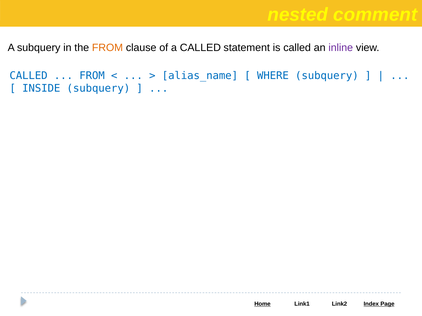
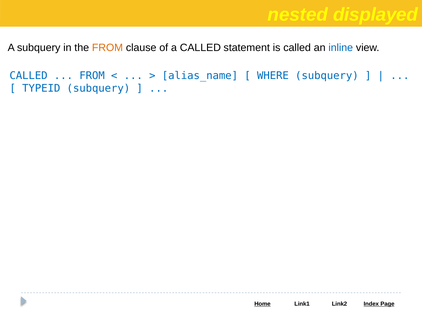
comment: comment -> displayed (376, 15)
inline colour: purple -> blue (341, 48)
INSIDE: INSIDE -> TYPEID (41, 89)
